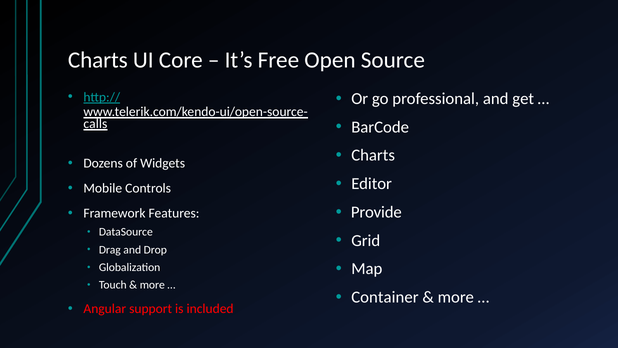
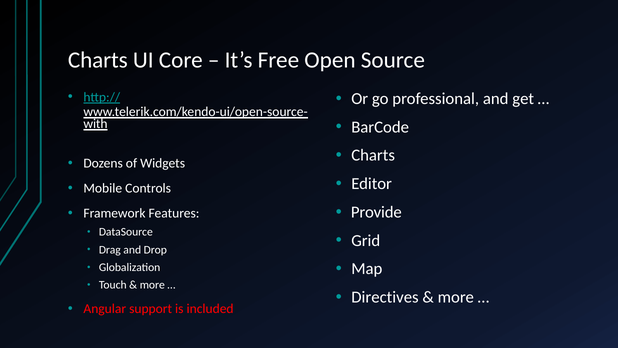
calls: calls -> with (95, 124)
Container: Container -> Directives (385, 297)
